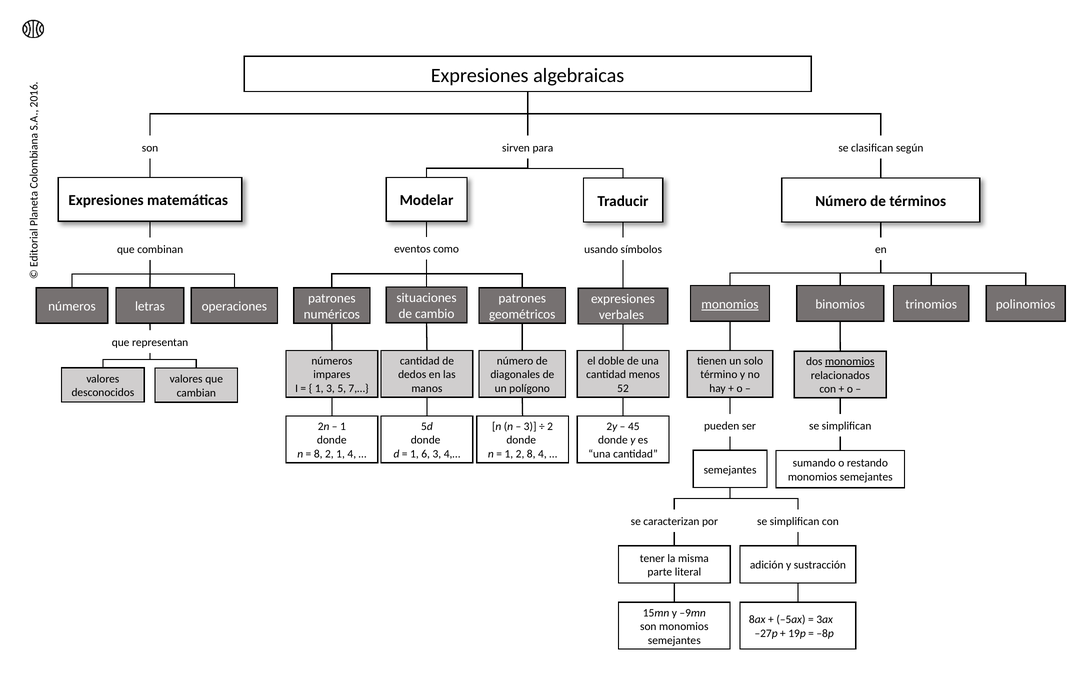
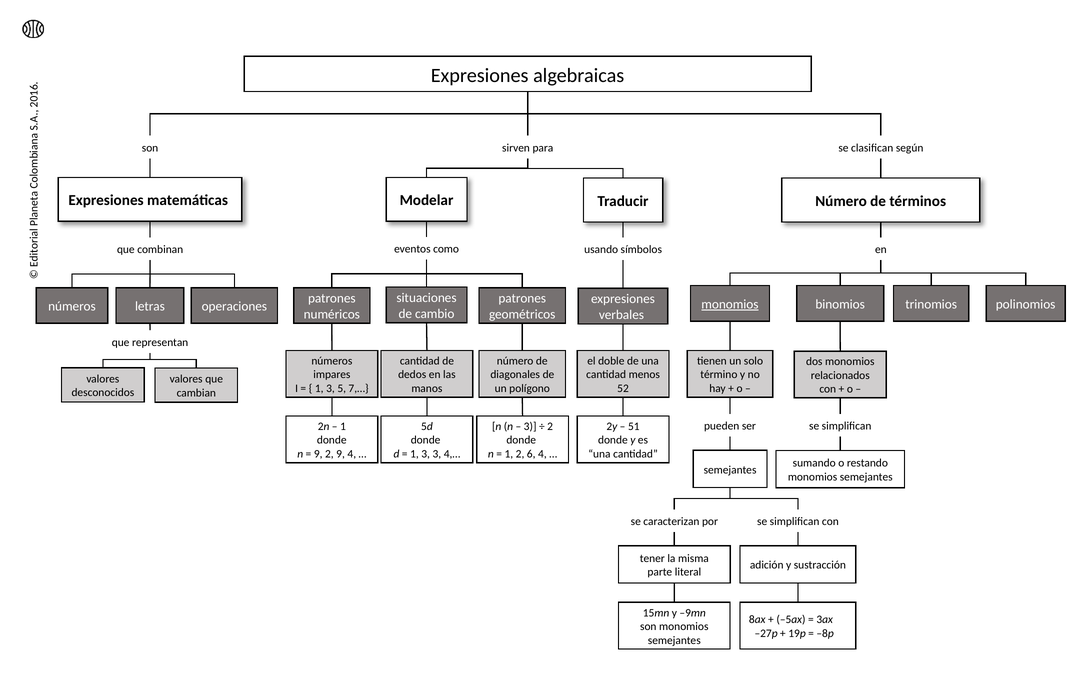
monomios underline: present -> none (850, 361)
45: 45 -> 51 (634, 426)
8: 8 -> 9 (318, 454)
2 1: 1 -> 9 (341, 454)
6: 6 -> 3 (426, 454)
2 8: 8 -> 6 (531, 454)
